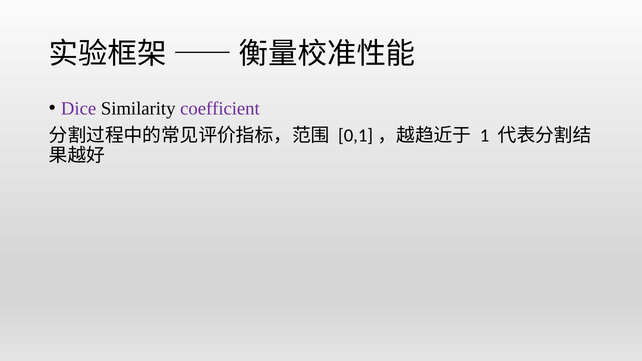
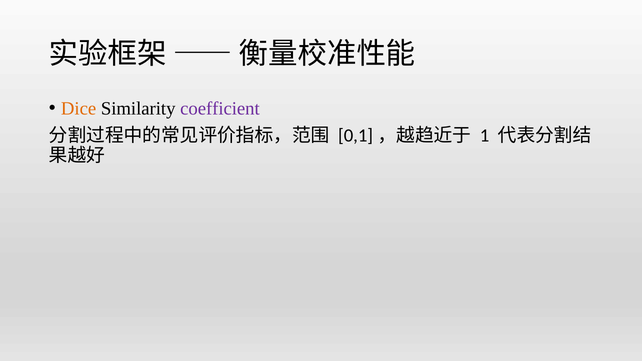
Dice colour: purple -> orange (79, 109)
